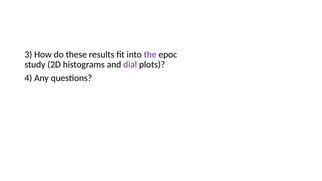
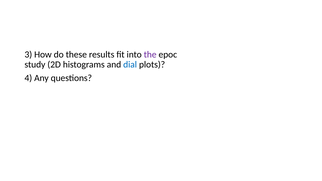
dial colour: purple -> blue (130, 65)
